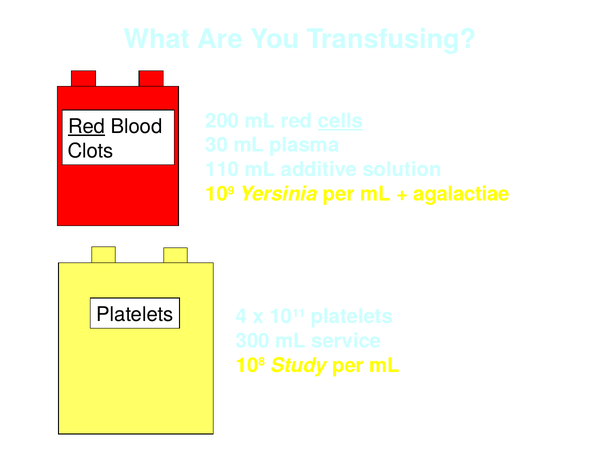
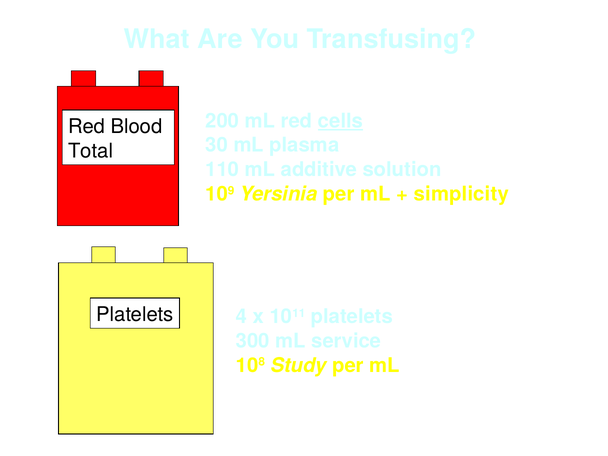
Red underline: present -> none (87, 127)
Clots: Clots -> Total (91, 151)
agalactiae: agalactiae -> simplicity (461, 194)
